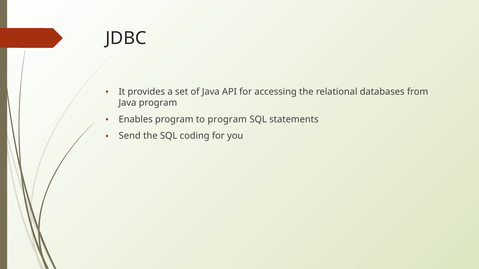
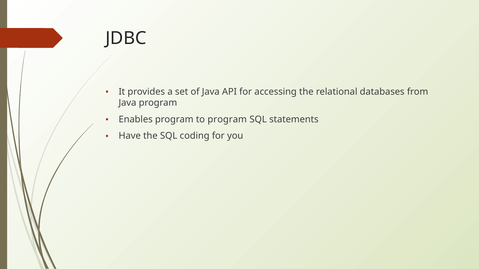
Send: Send -> Have (130, 136)
